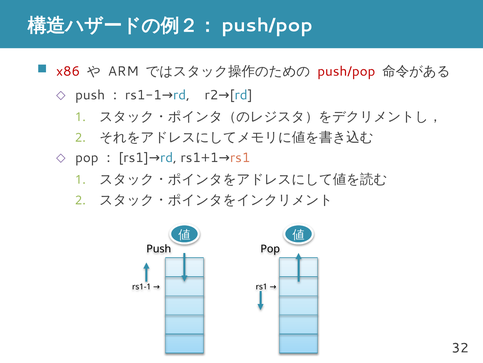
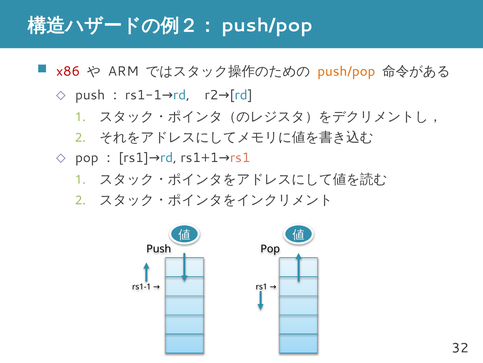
push/pop colour: red -> orange (346, 71)
